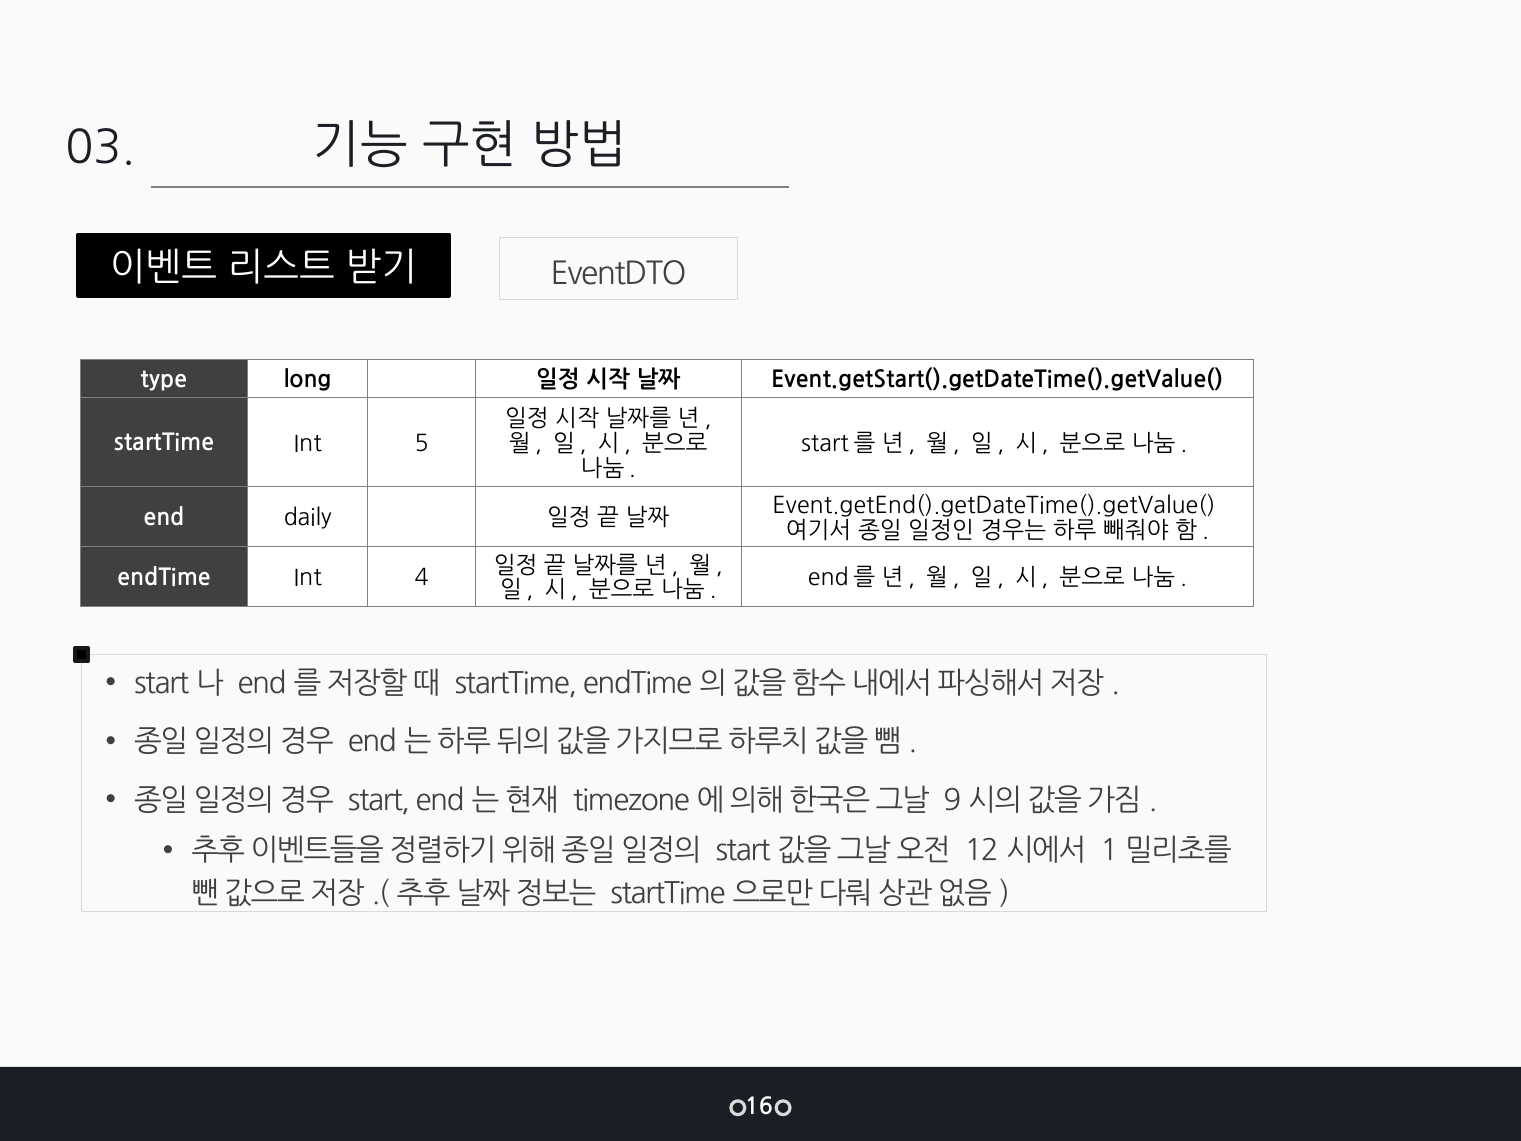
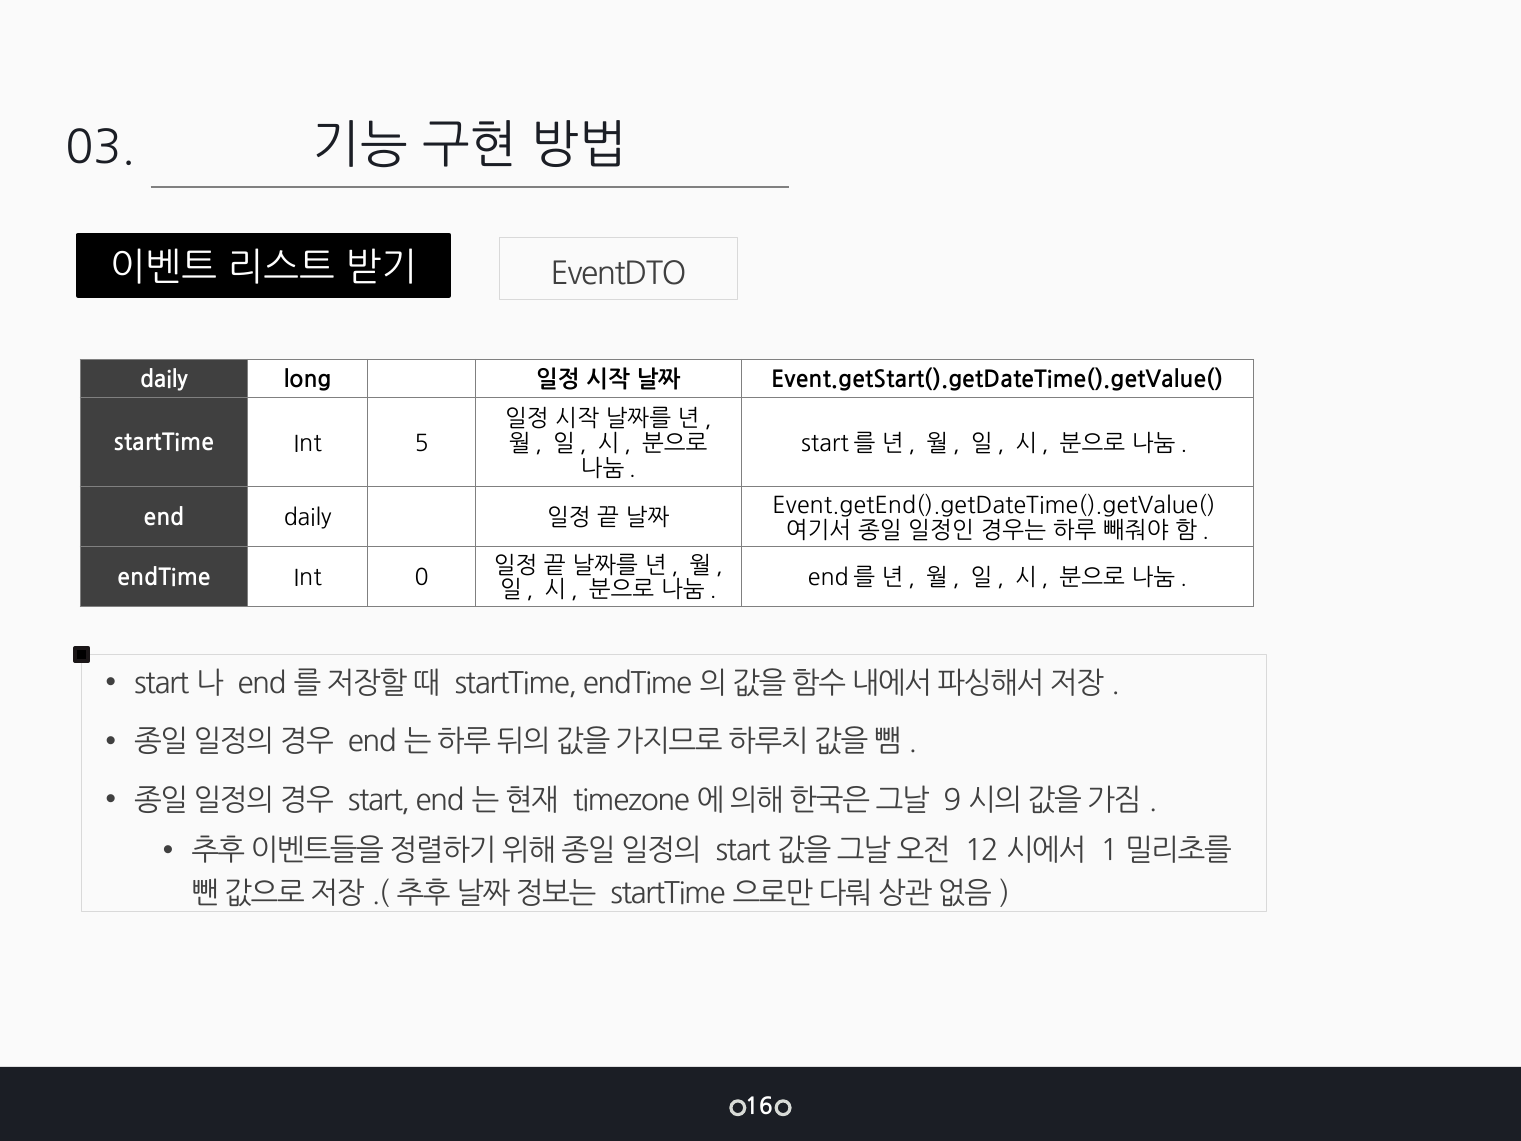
type: type -> daily (164, 379)
4: 4 -> 0 (422, 578)
